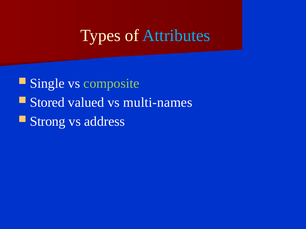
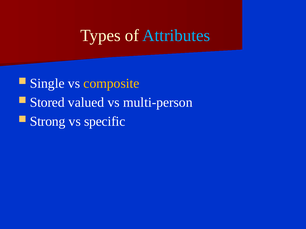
composite colour: light green -> yellow (111, 84)
multi-names: multi-names -> multi-person (158, 103)
address: address -> specific (105, 122)
